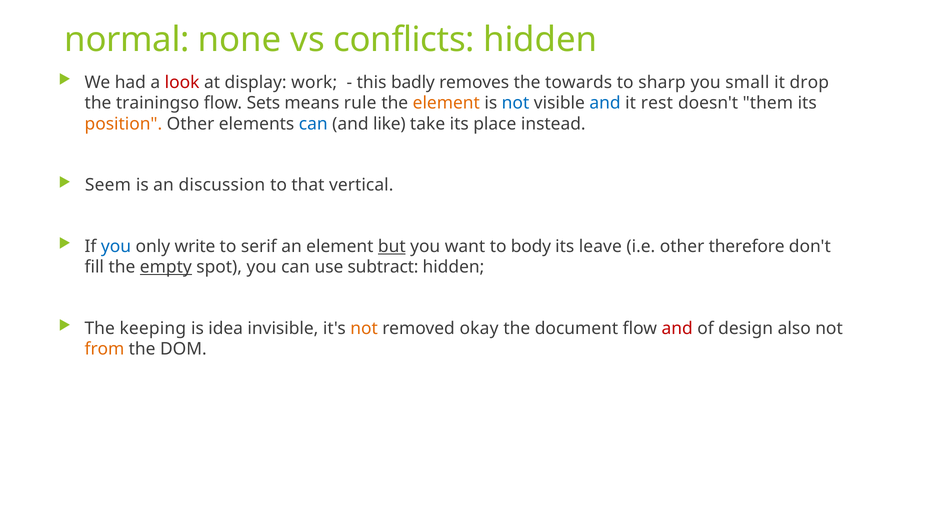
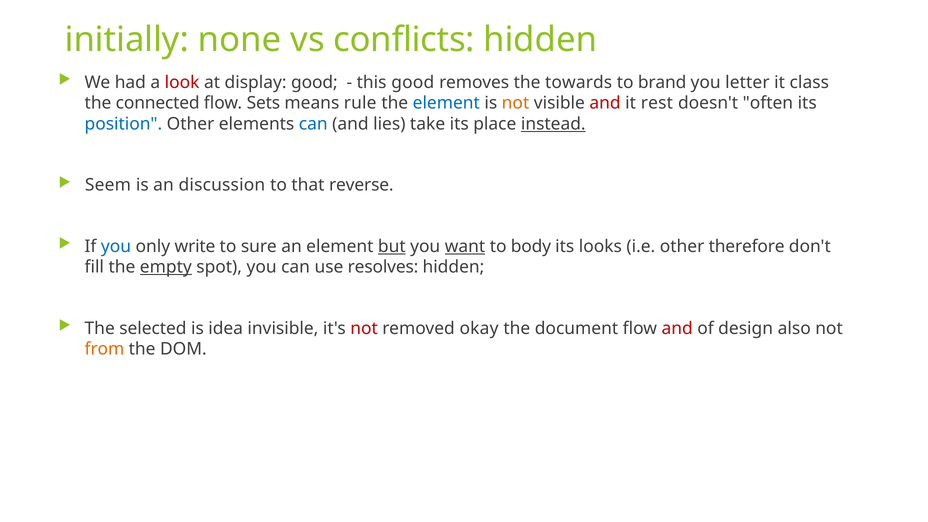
normal: normal -> initially (127, 40)
display work: work -> good (314, 82)
this badly: badly -> good (413, 82)
sharp: sharp -> brand (662, 82)
small: small -> letter (747, 82)
drop: drop -> class (809, 82)
trainingso: trainingso -> connected (158, 103)
element colour: orange -> blue (446, 103)
not colour: blue -> orange (516, 103)
and colour: blue -> red (605, 103)
them: them -> often (768, 103)
position colour: orange -> blue (123, 124)
like: like -> lies (389, 124)
instead underline: none -> present (553, 124)
vertical: vertical -> reverse (361, 185)
serif: serif -> sure (259, 246)
want underline: none -> present (465, 246)
leave: leave -> looks (600, 246)
subtract: subtract -> resolves (383, 267)
keeping: keeping -> selected (153, 328)
not colour: orange -> red (364, 328)
